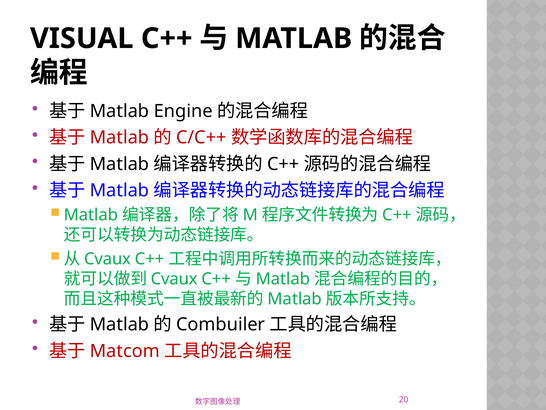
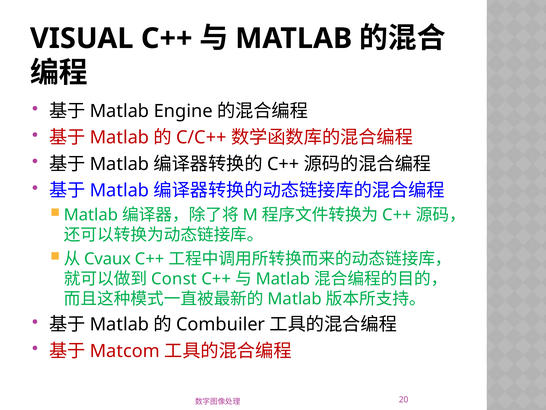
Cvaux: Cvaux -> Const (174, 279)
